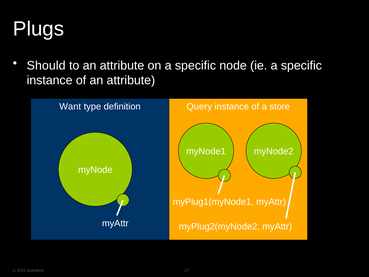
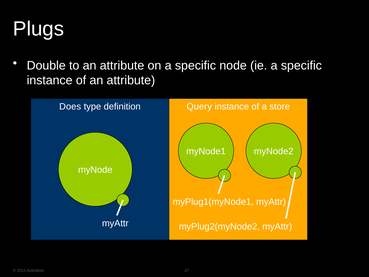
Should: Should -> Double (46, 65)
Want: Want -> Does (70, 106)
